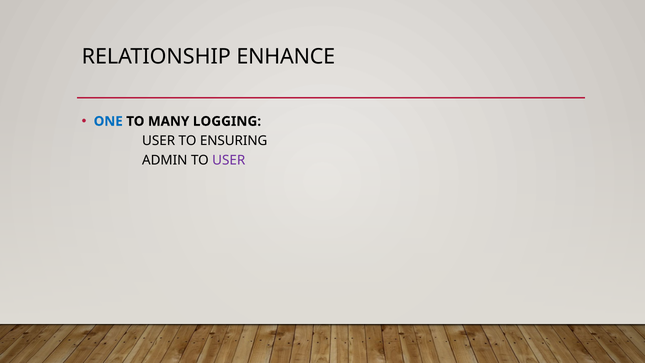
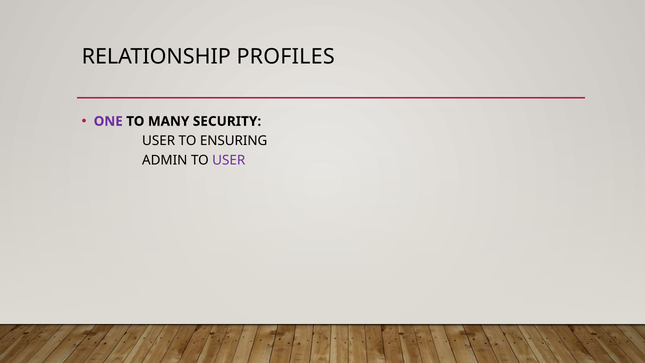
ENHANCE: ENHANCE -> PROFILES (286, 56)
ONE colour: blue -> purple (108, 121)
LOGGING: LOGGING -> SECURITY (227, 121)
